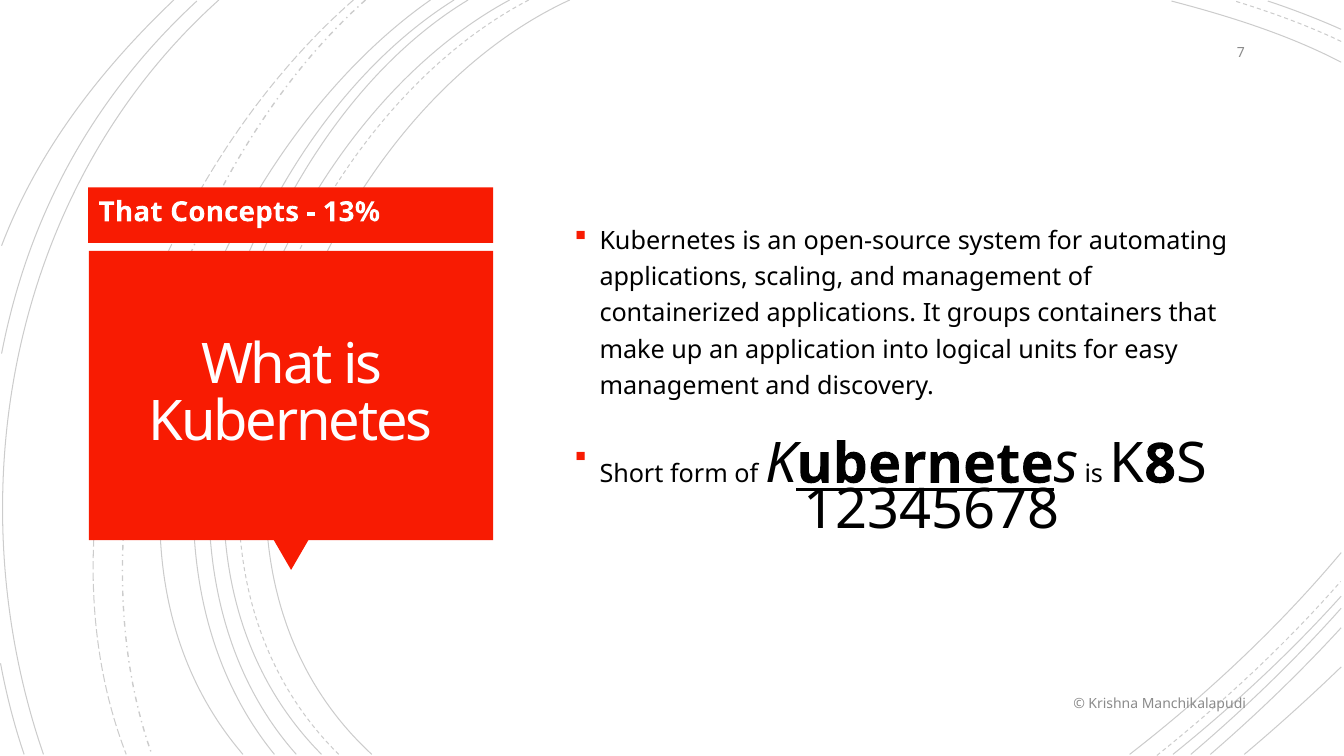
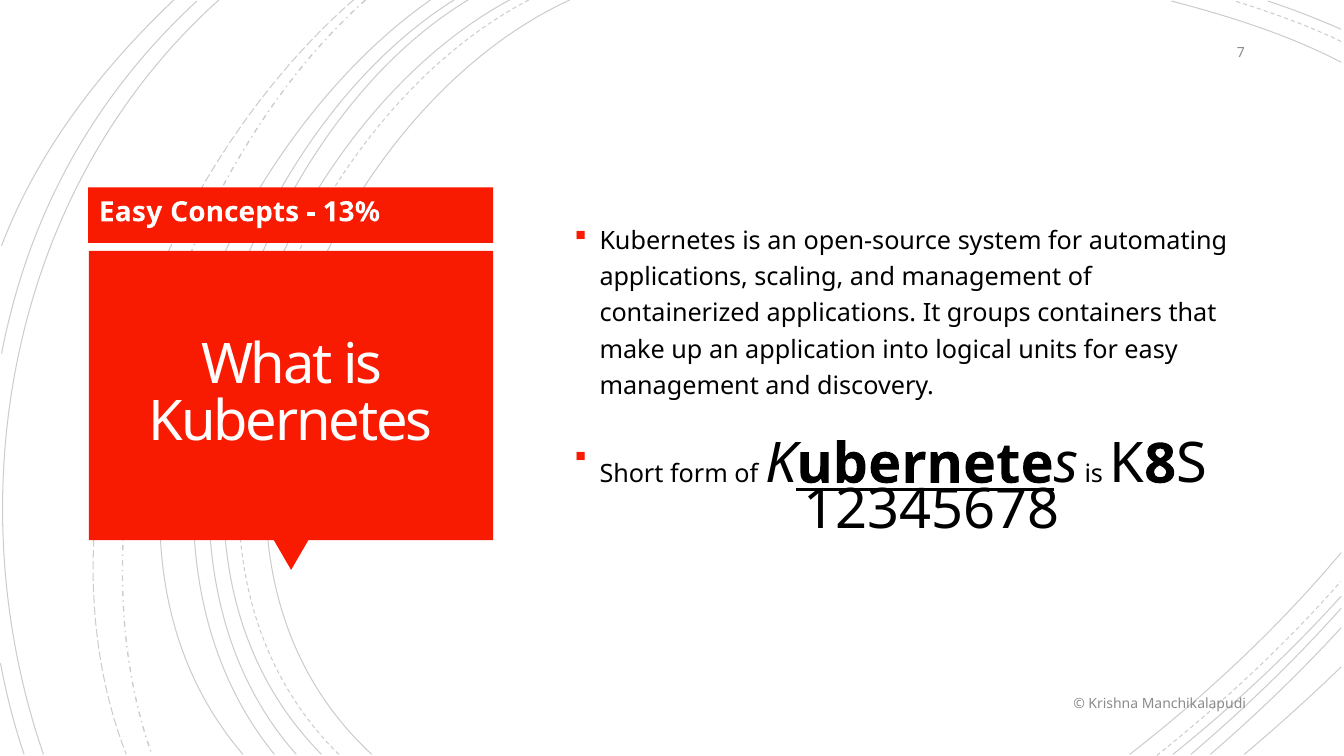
That: That -> Easy (131, 212)
